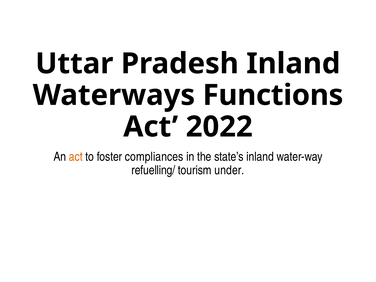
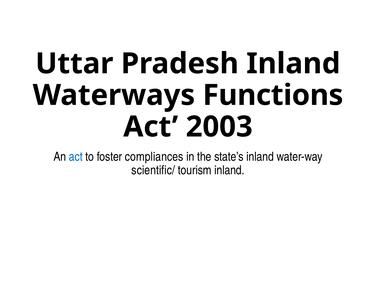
2022: 2022 -> 2003 (219, 127)
act colour: orange -> blue (76, 157)
refuelling/: refuelling/ -> scientific/ (153, 170)
tourism under: under -> inland (229, 170)
